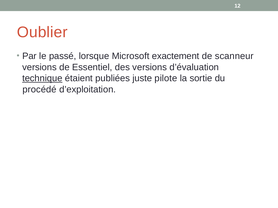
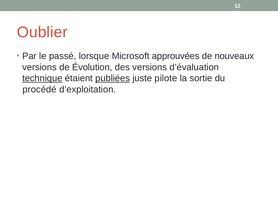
exactement: exactement -> approuvées (176, 56)
scanneur: scanneur -> nouveaux (234, 56)
Essentiel: Essentiel -> Évolution (92, 67)
publiées underline: none -> present (113, 78)
